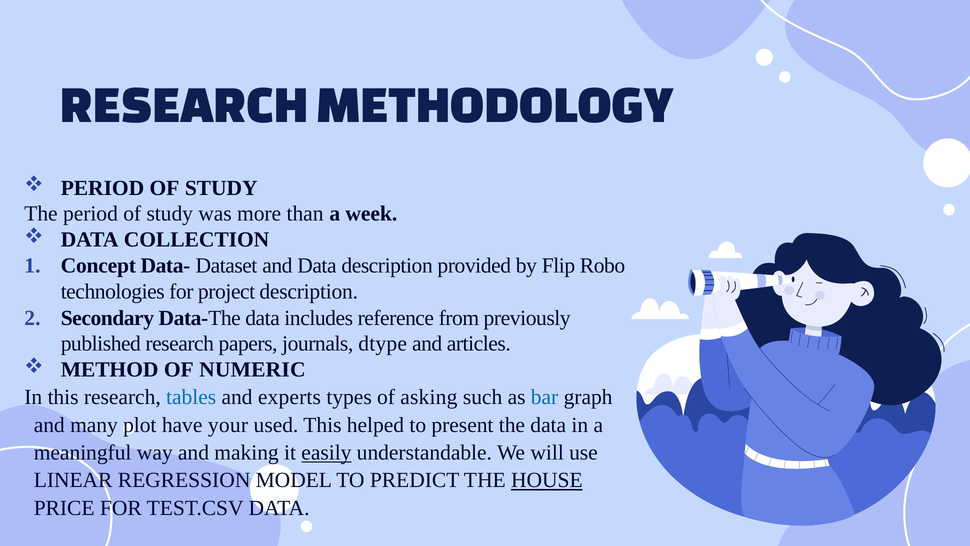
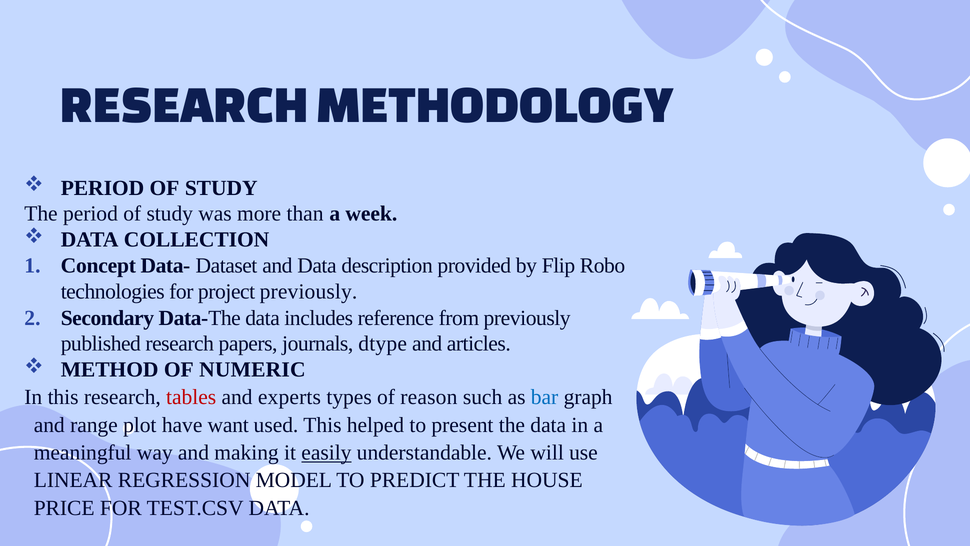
project description: description -> previously (309, 291)
tables colour: blue -> red (191, 397)
asking: asking -> reason (429, 397)
many: many -> range (94, 425)
your: your -> want (228, 425)
HOUSE underline: present -> none (547, 480)
